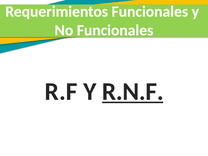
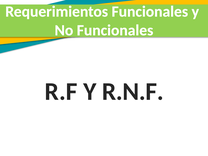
R.N.F underline: present -> none (133, 92)
